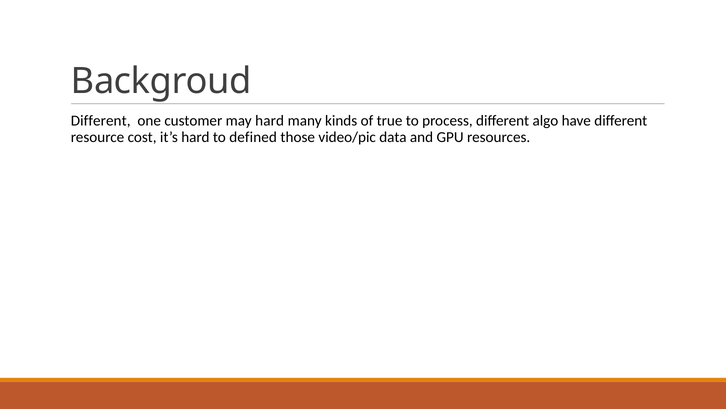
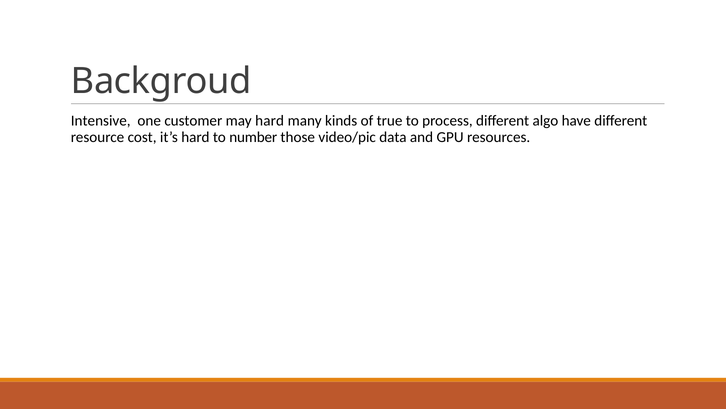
Different: Different -> Intensive (101, 121)
defined: defined -> number (253, 137)
